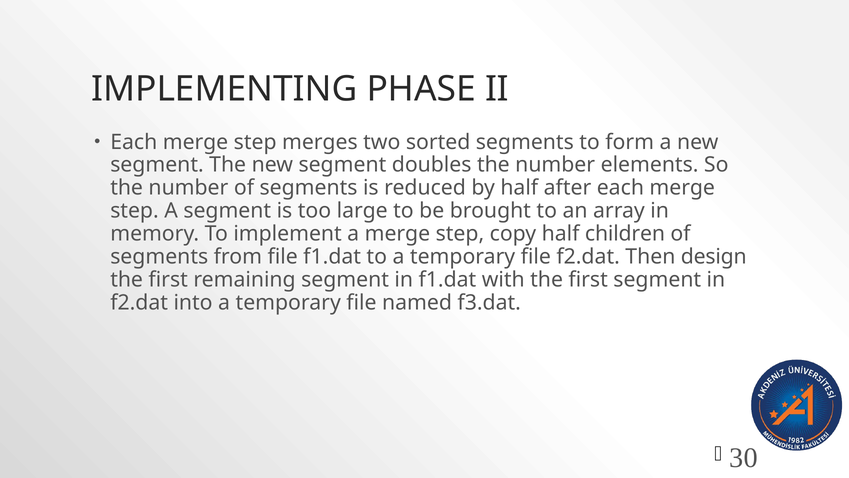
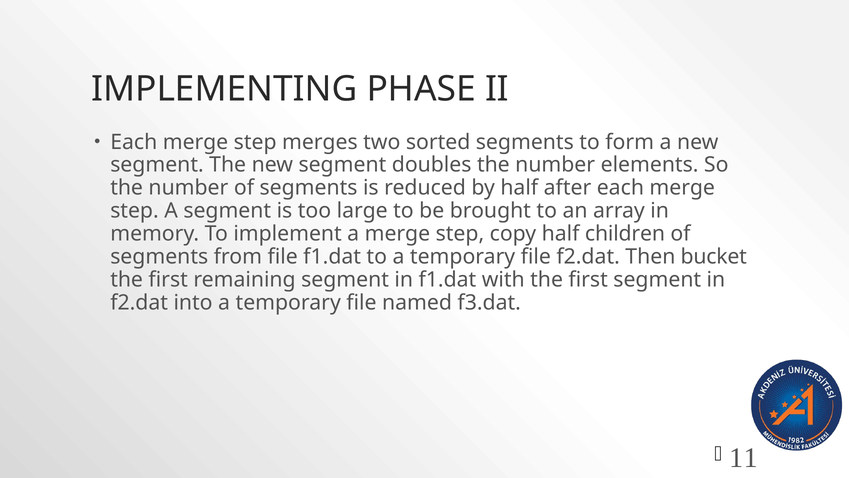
design: design -> bucket (714, 257)
30: 30 -> 11 (744, 457)
